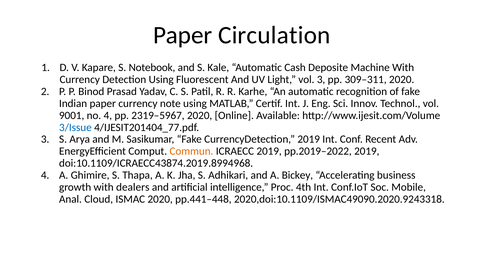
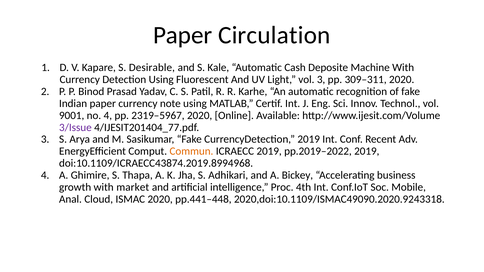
Notebook: Notebook -> Desirable (152, 68)
3/Issue colour: blue -> purple (75, 127)
dealers: dealers -> market (133, 187)
